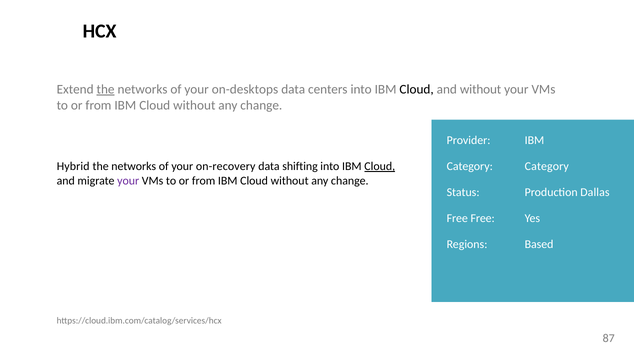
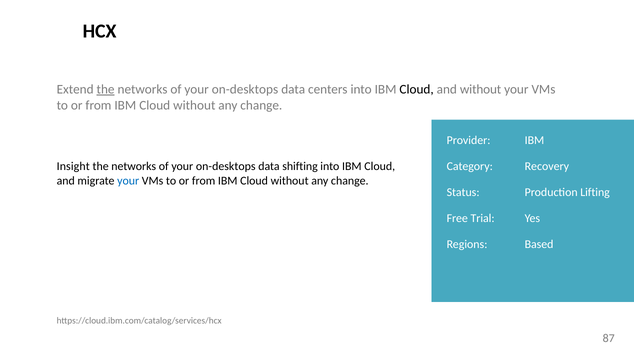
Hybrid: Hybrid -> Insight (73, 166)
on-recovery: on-recovery -> on-desktops (226, 166)
Cloud underline: present -> none (380, 166)
Category Category: Category -> Recovery (547, 166)
your colour: purple -> blue (128, 181)
Dallas: Dallas -> Lifting (595, 192)
Free Free: Free -> Trial (483, 218)
